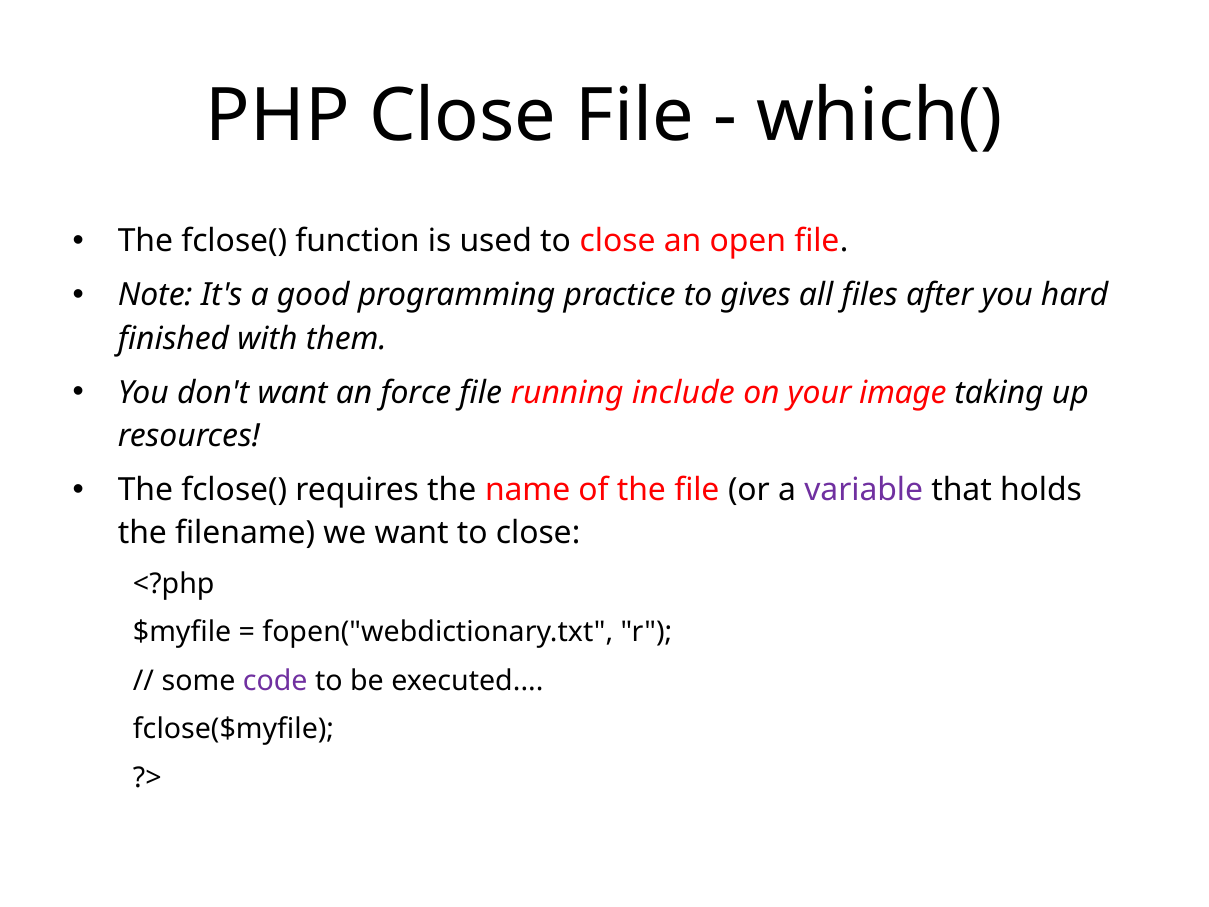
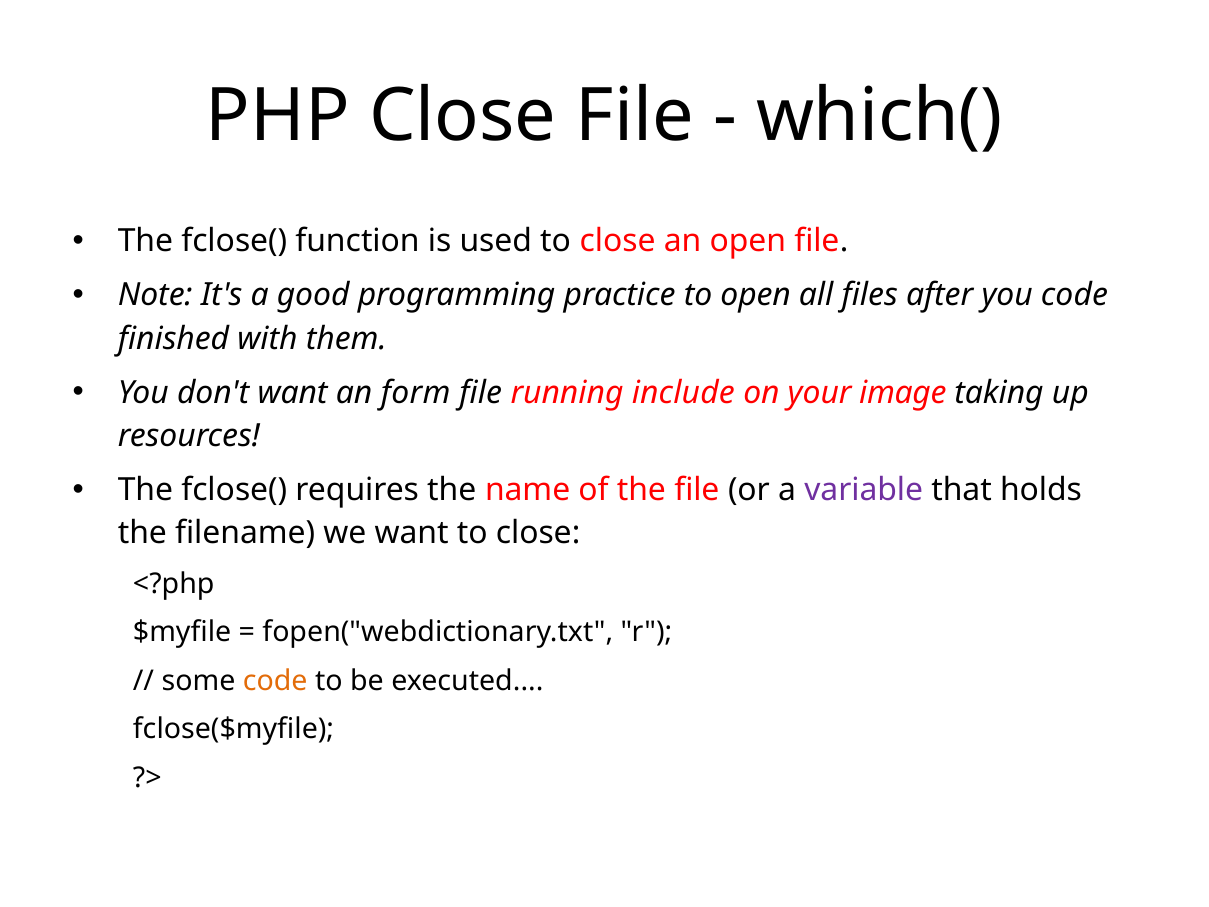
to gives: gives -> open (756, 295)
you hard: hard -> code (1074, 295)
force: force -> form (416, 393)
code colour: purple -> orange (275, 681)
